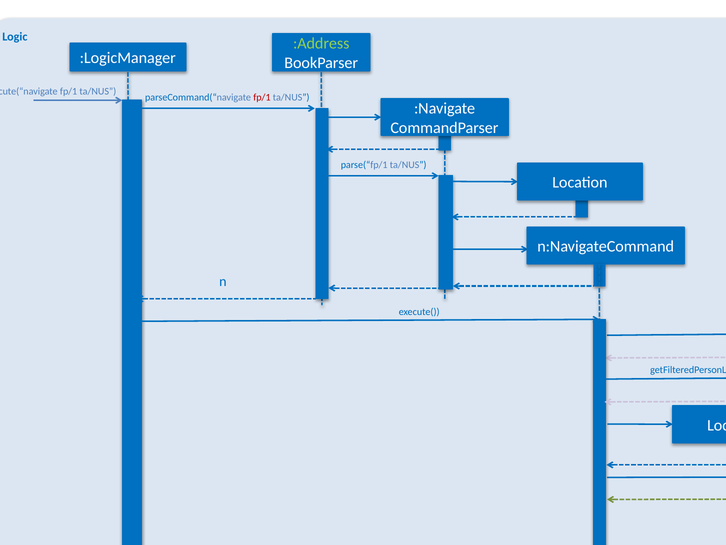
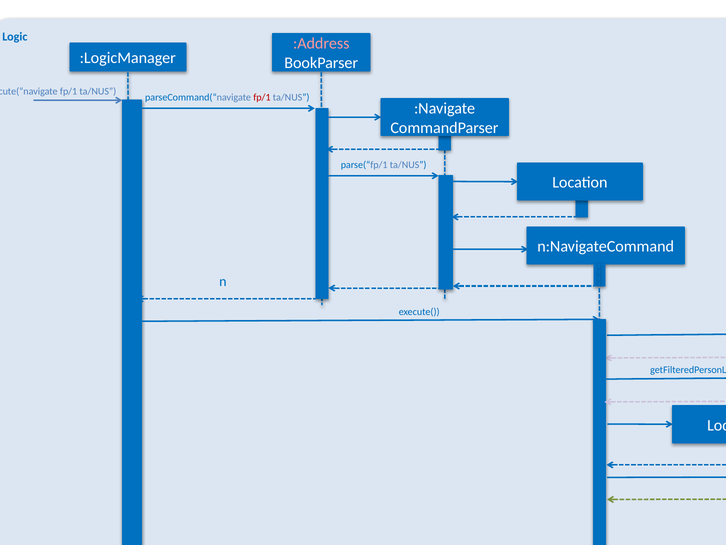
:Address colour: light green -> pink (321, 44)
